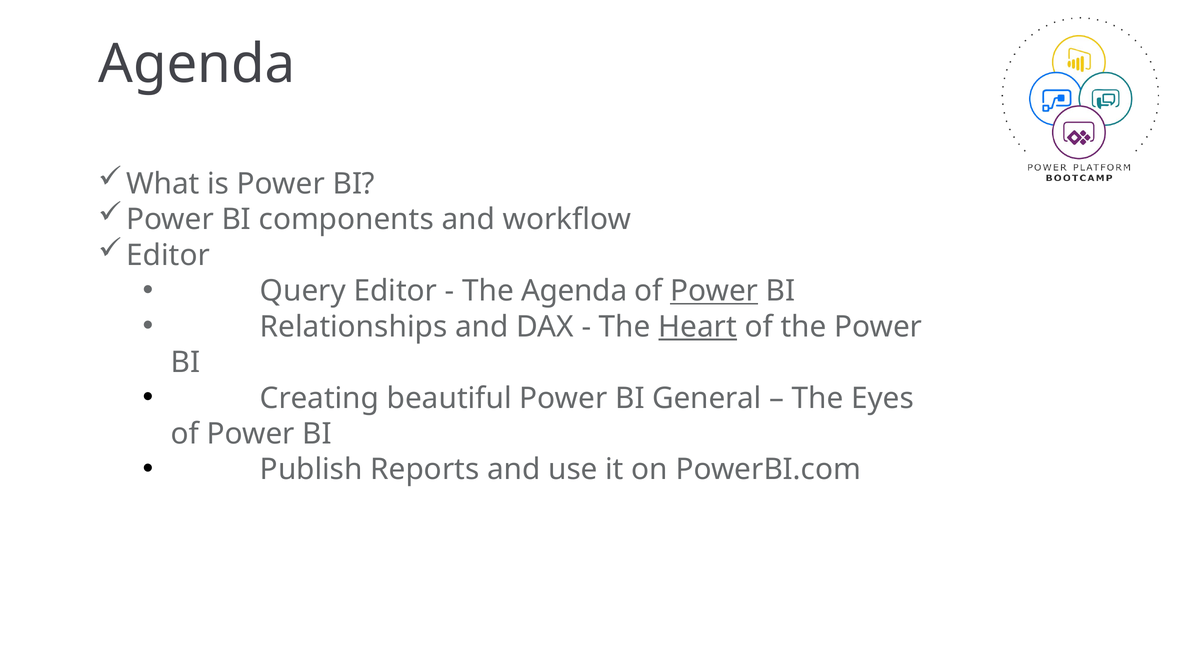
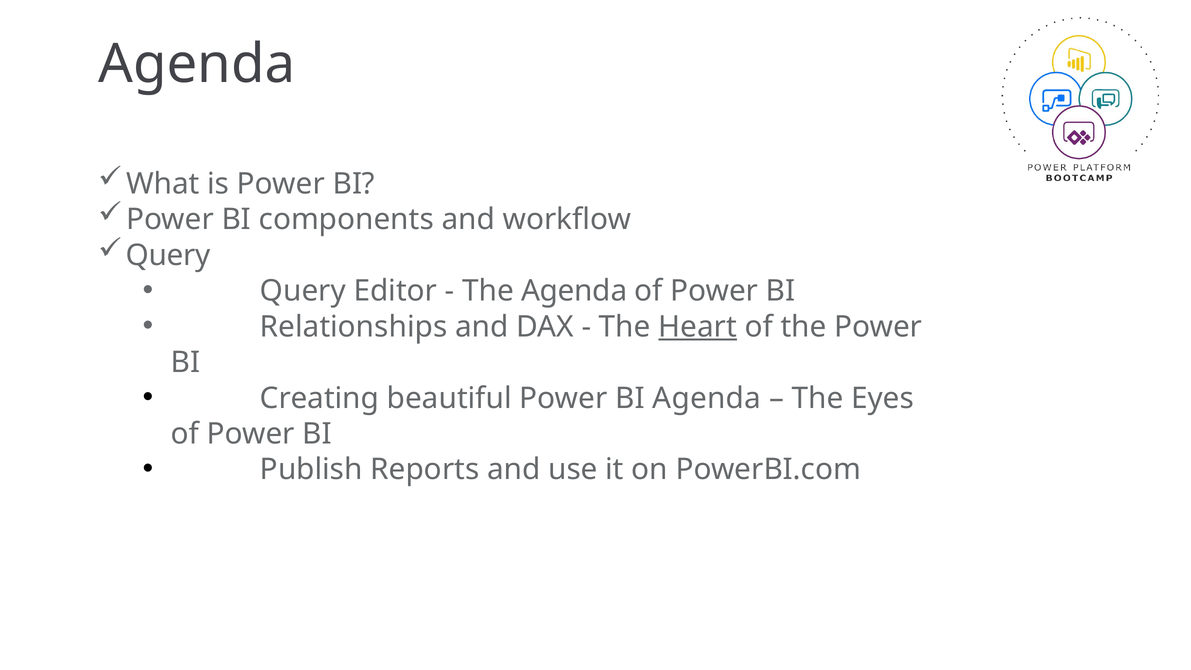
Editor: Editor -> Query (168, 255)
Power underline: present -> none (714, 291)
BI General: General -> Agenda (707, 398)
